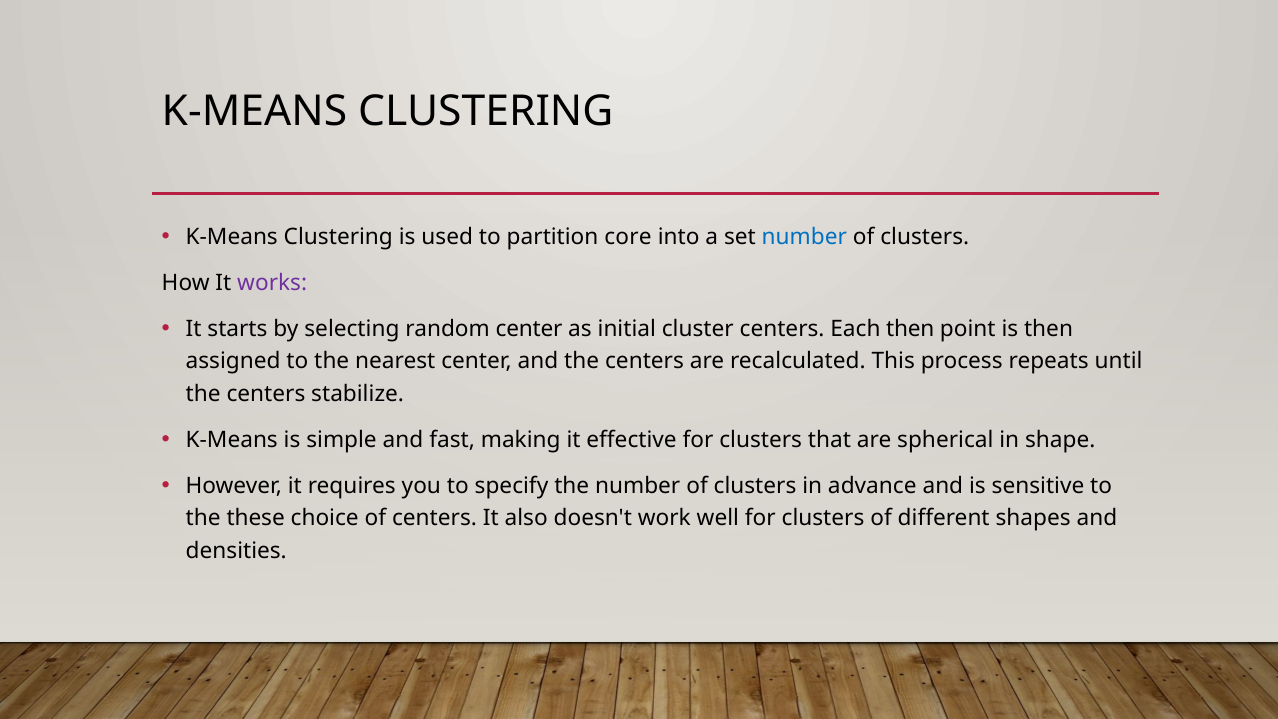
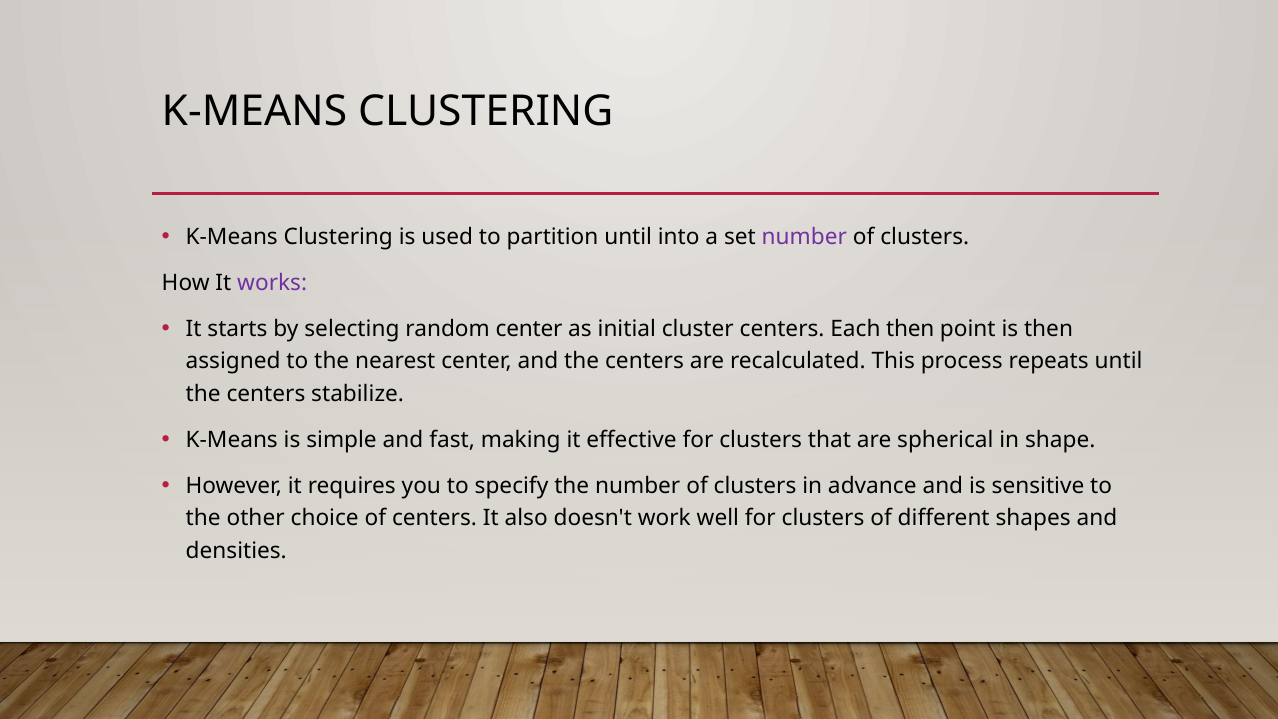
partition core: core -> until (628, 237)
number colour: blue -> purple (804, 237)
these: these -> other (256, 518)
